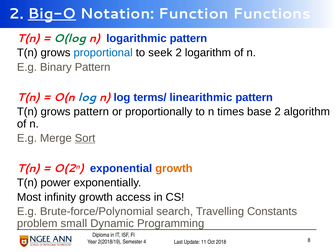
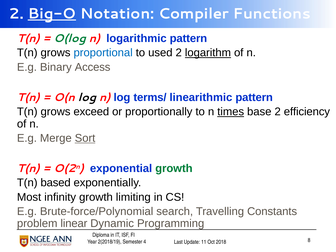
Function: Function -> Compiler (194, 14)
seek: seek -> used (160, 53)
logarithm underline: none -> present (208, 53)
Binary Pattern: Pattern -> Access (93, 67)
log colour: blue -> black (87, 97)
grows pattern: pattern -> exceed (91, 112)
times underline: none -> present (231, 112)
algorithm: algorithm -> efficiency (307, 112)
growth colour: orange -> green (174, 168)
power: power -> based (56, 183)
access: access -> limiting (133, 197)
small: small -> linear (74, 224)
